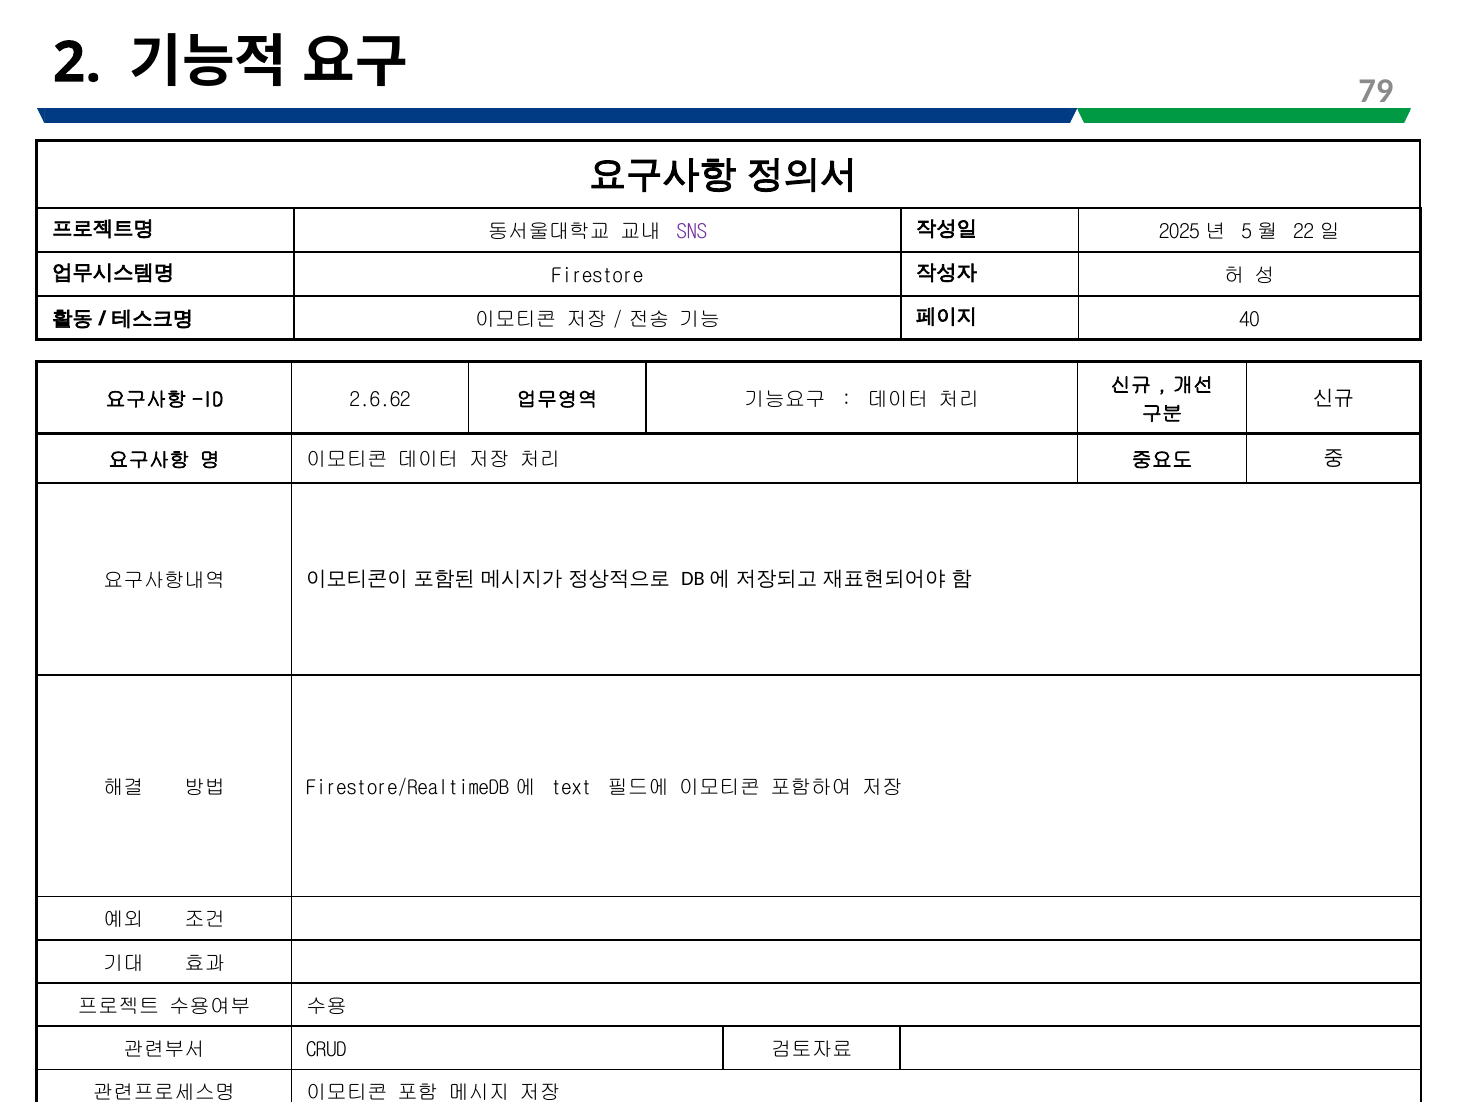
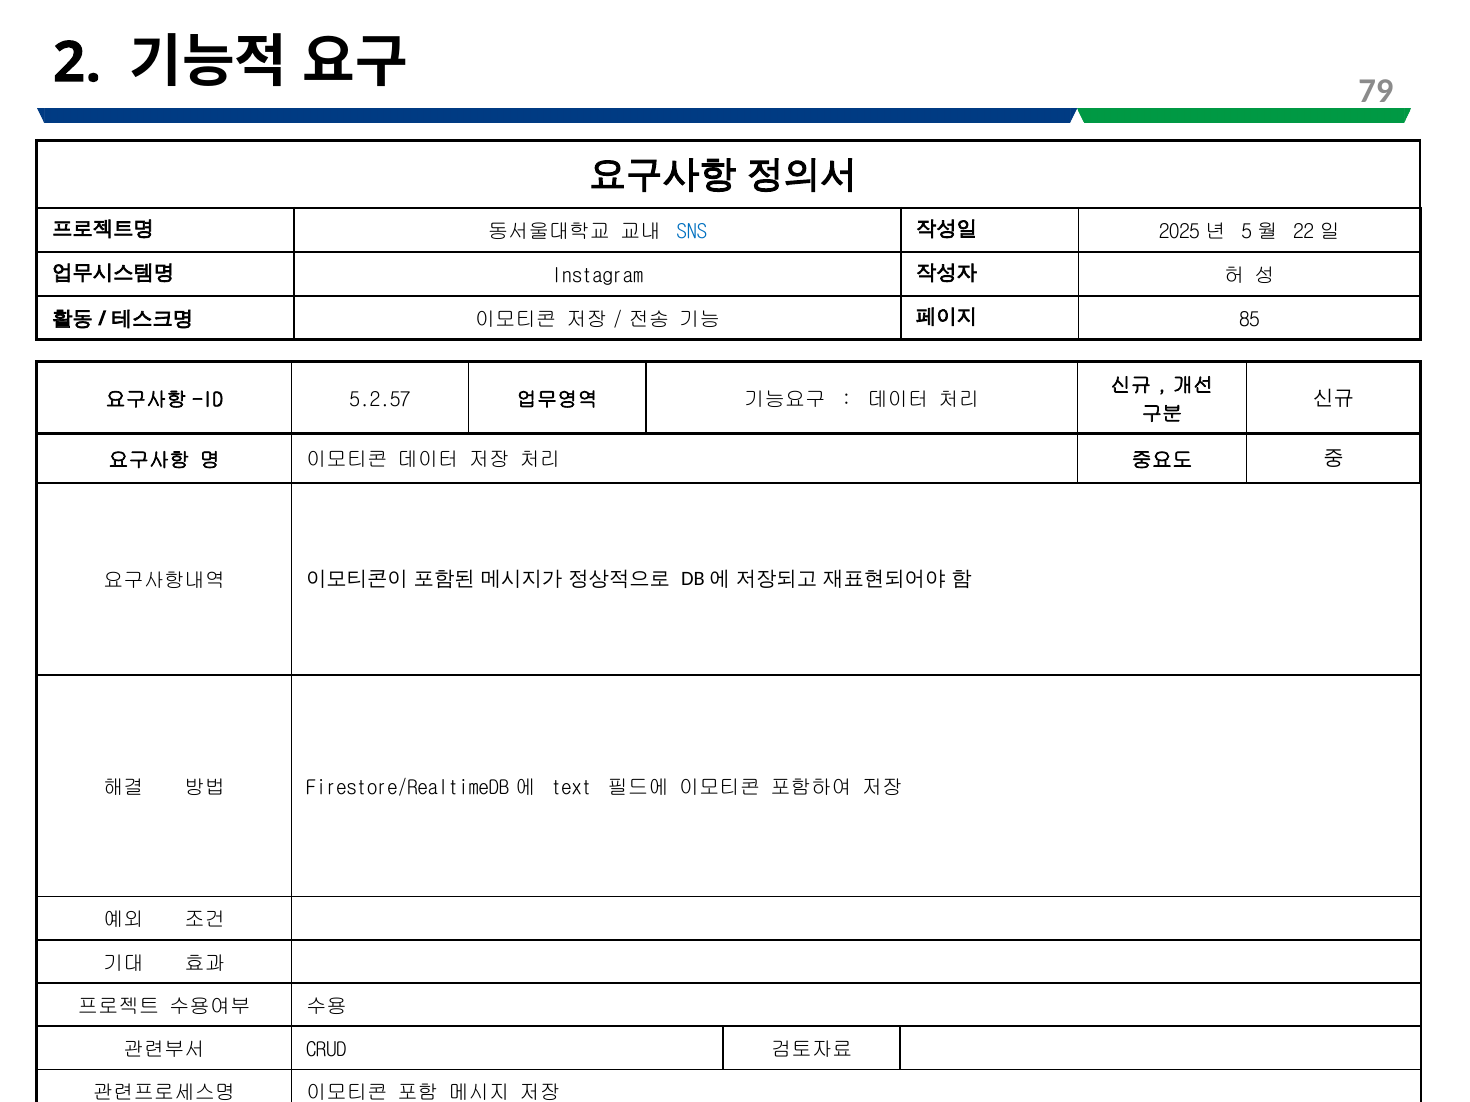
SNS colour: purple -> blue (692, 232)
Firestore: Firestore -> Instagram (597, 276)
40: 40 -> 85 (1249, 320)
2.6.62: 2.6.62 -> 5.2.57 (380, 400)
